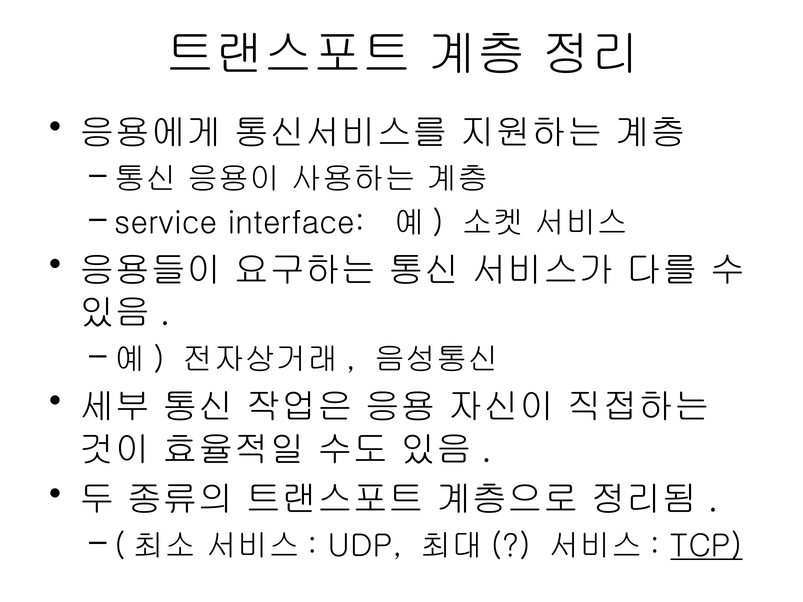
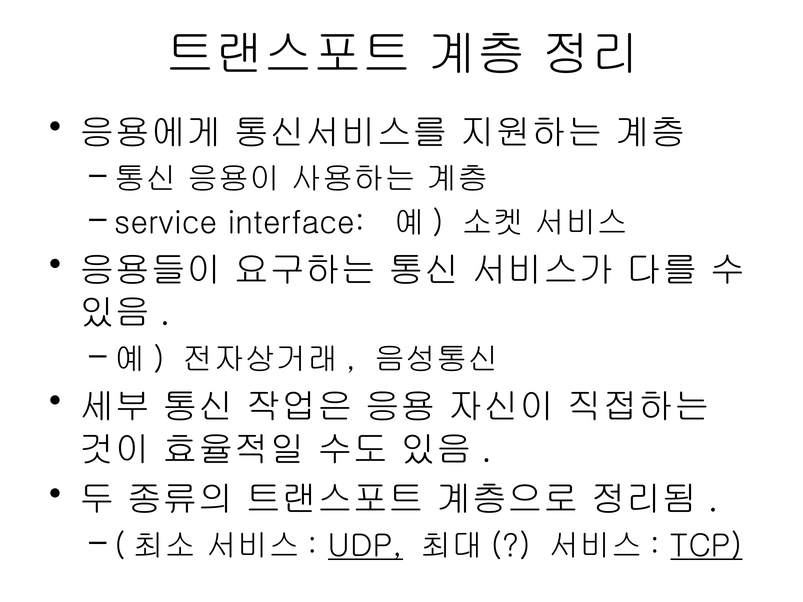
UDP underline: none -> present (365, 546)
